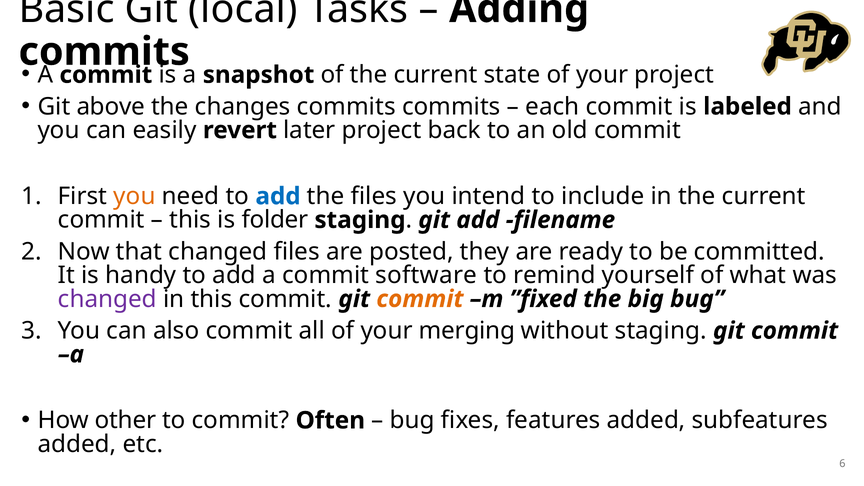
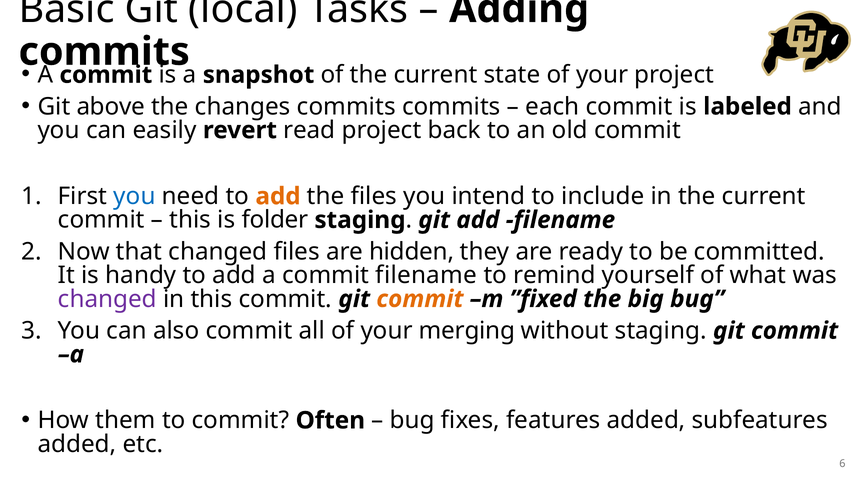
later: later -> read (309, 130)
you colour: orange -> blue (135, 196)
add colour: blue -> orange (278, 196)
posted: posted -> hidden (412, 252)
commit software: software -> filename (426, 275)
other: other -> them (125, 420)
